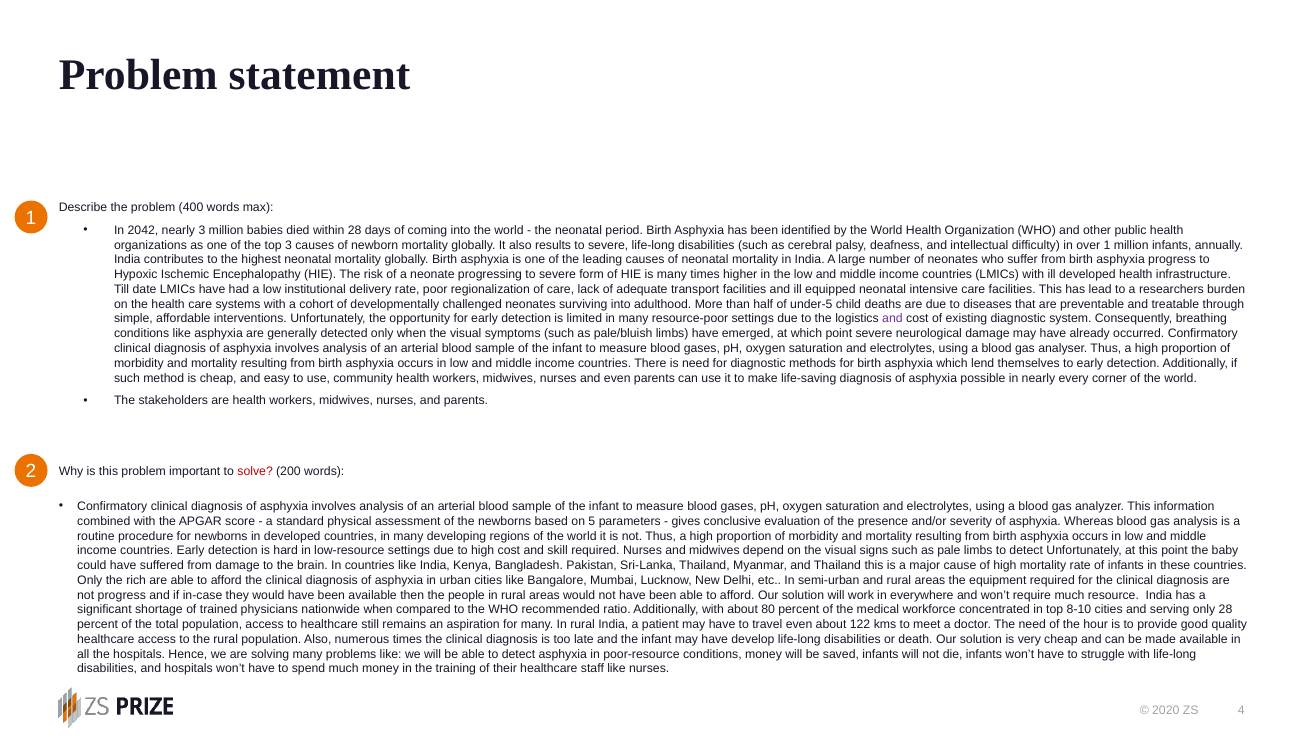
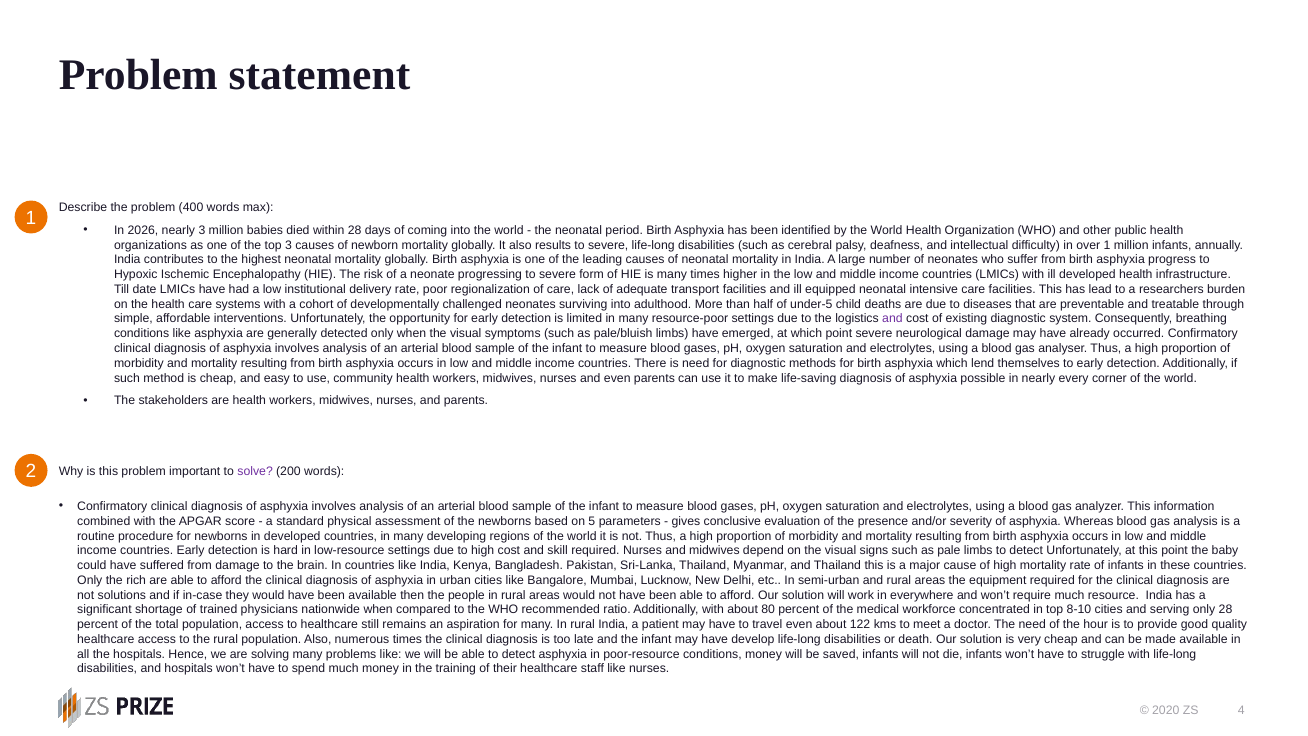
2042: 2042 -> 2026 (143, 230)
solve colour: red -> purple (255, 471)
not progress: progress -> solutions (122, 595)
